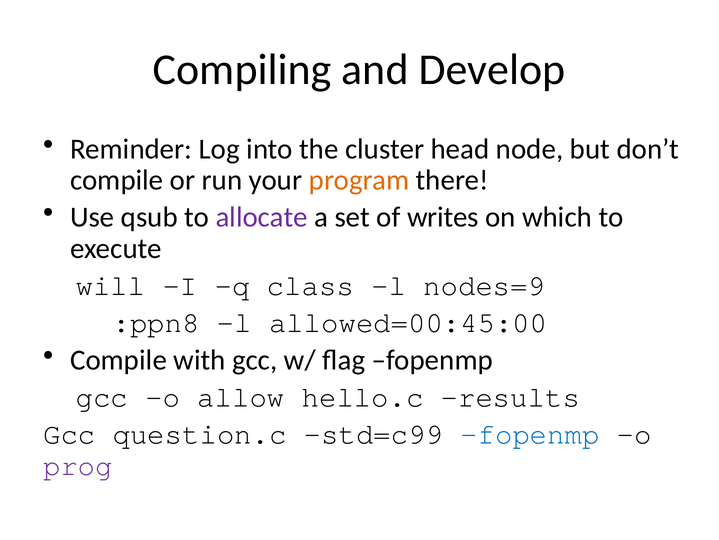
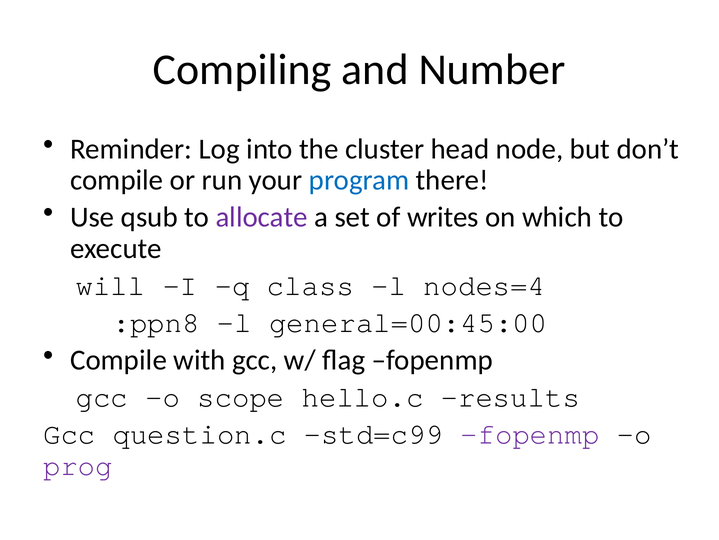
Develop: Develop -> Number (492, 70)
program colour: orange -> blue (359, 180)
nodes=9: nodes=9 -> nodes=4 (484, 285)
allowed=00:45:00: allowed=00:45:00 -> general=00:45:00 (408, 322)
allow: allow -> scope (241, 397)
fopenmp colour: blue -> purple (530, 434)
